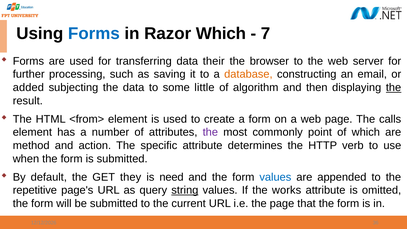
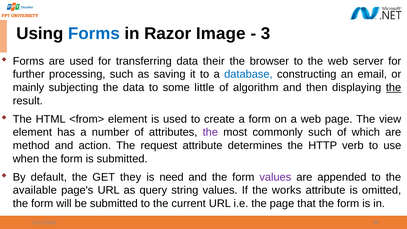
Razor Which: Which -> Image (221, 34)
7: 7 -> 3 (266, 34)
database colour: orange -> blue (248, 74)
added: added -> mainly (28, 87)
calls: calls -> view (390, 119)
commonly point: point -> such (320, 132)
specific: specific -> request (159, 145)
values colour: blue -> purple (275, 177)
repetitive: repetitive -> available (35, 190)
string underline: present -> none (185, 190)
